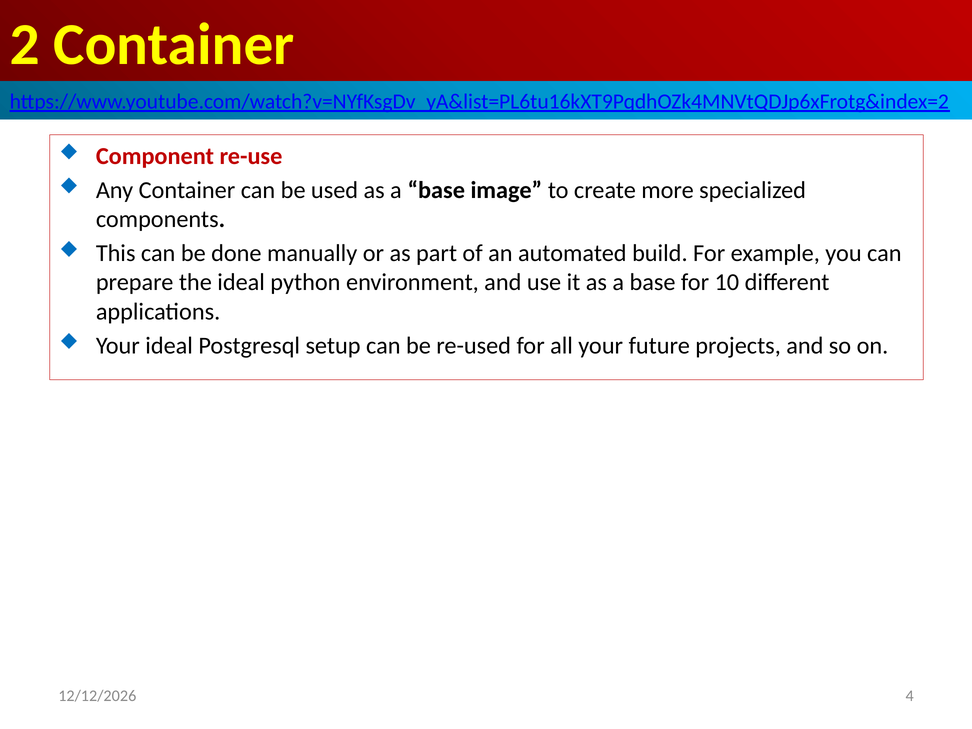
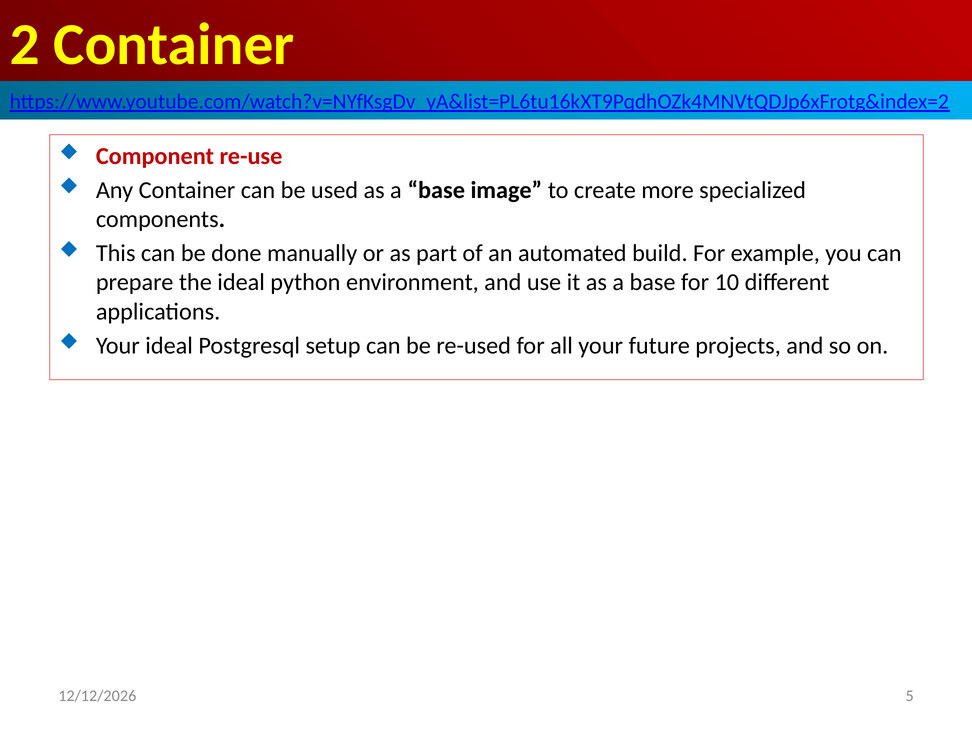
4: 4 -> 5 (910, 696)
